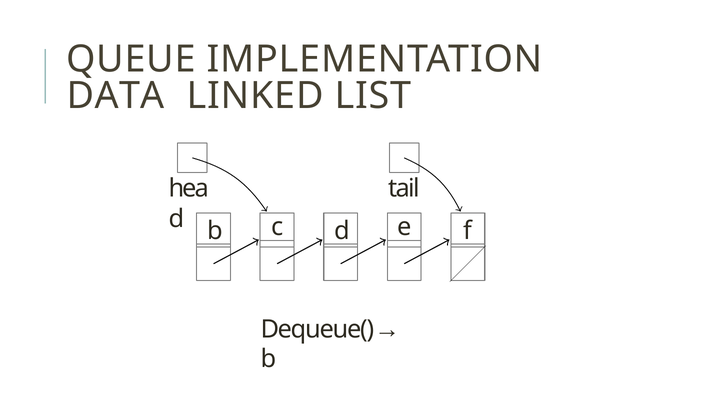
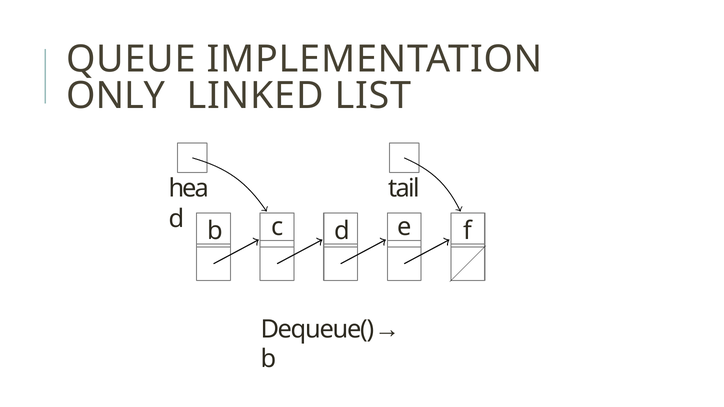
DATA: DATA -> ONLY (116, 96)
